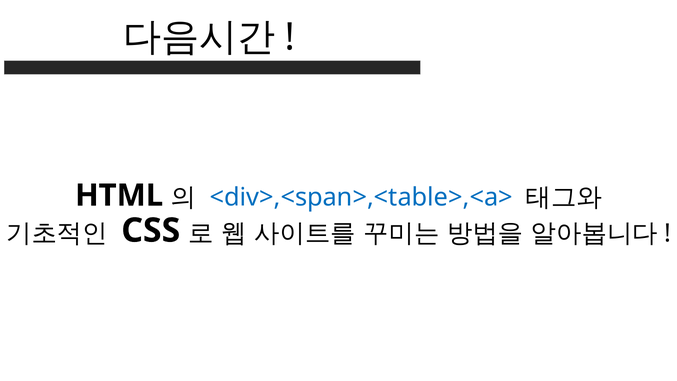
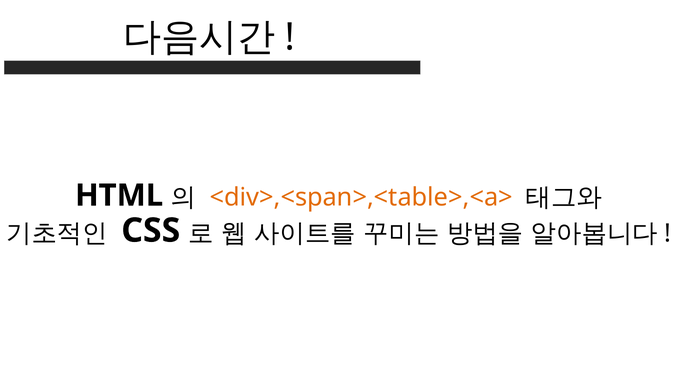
<div>,<span>,<table>,<a> colour: blue -> orange (361, 197)
